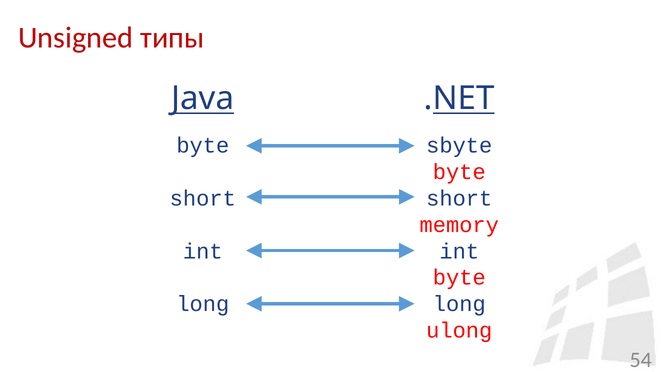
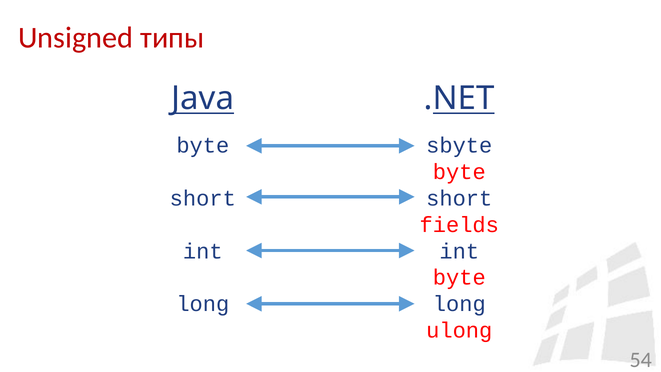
memory: memory -> fields (459, 225)
